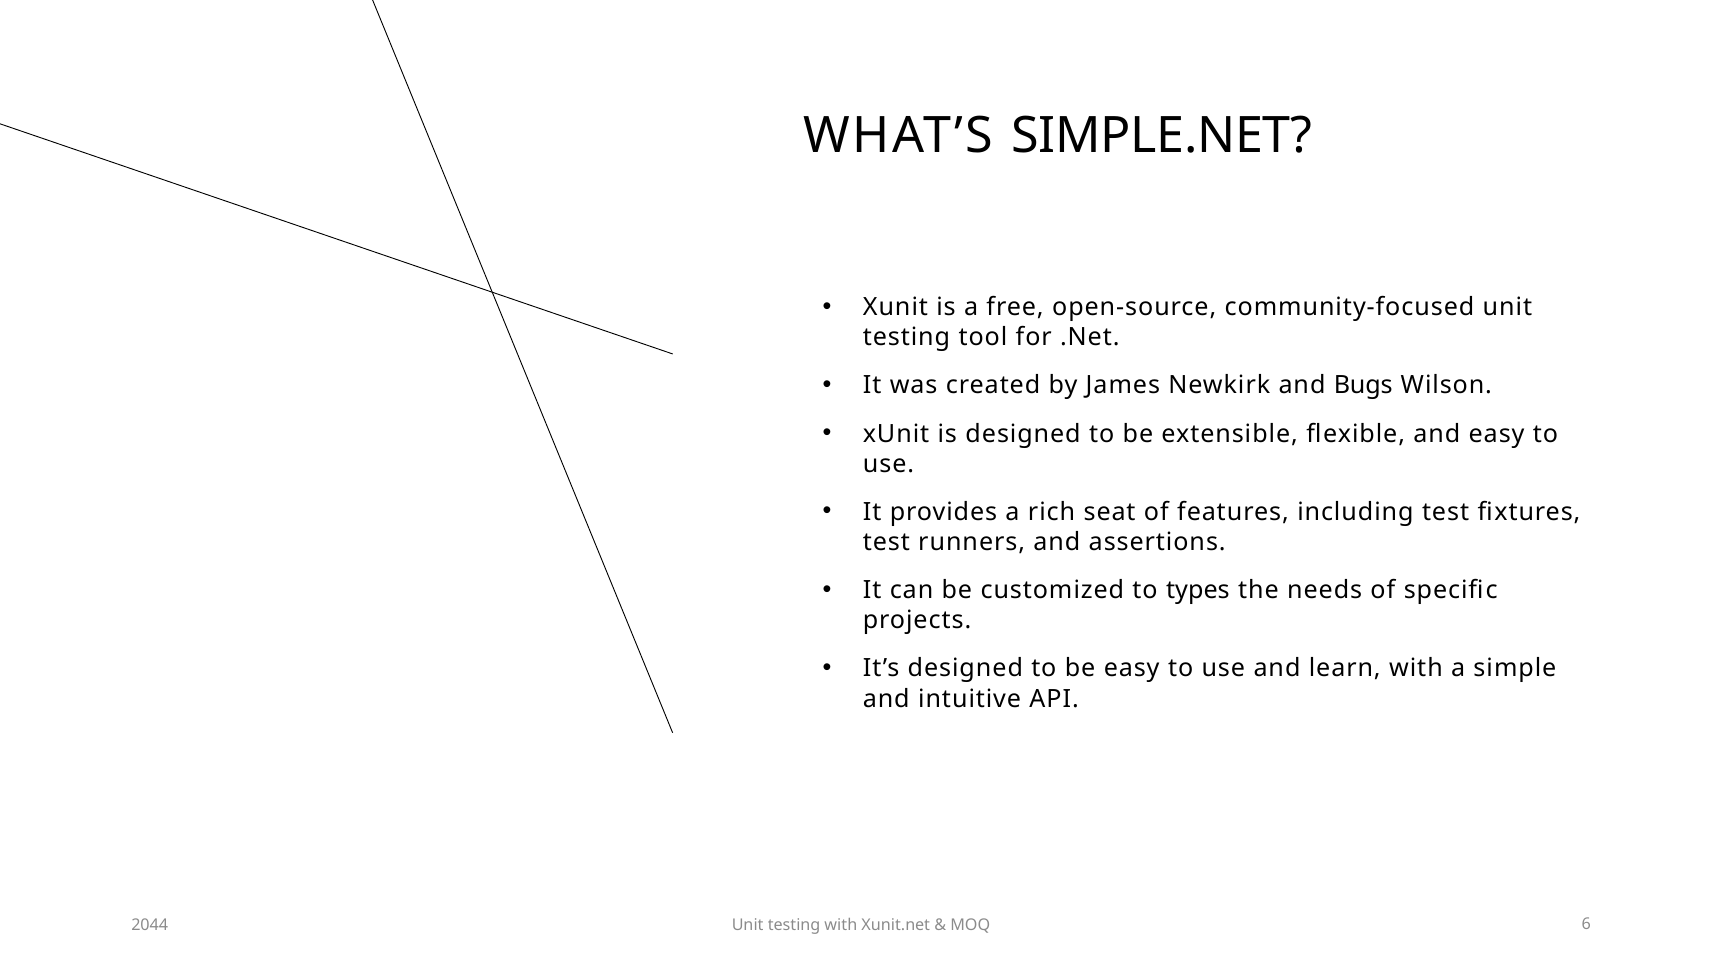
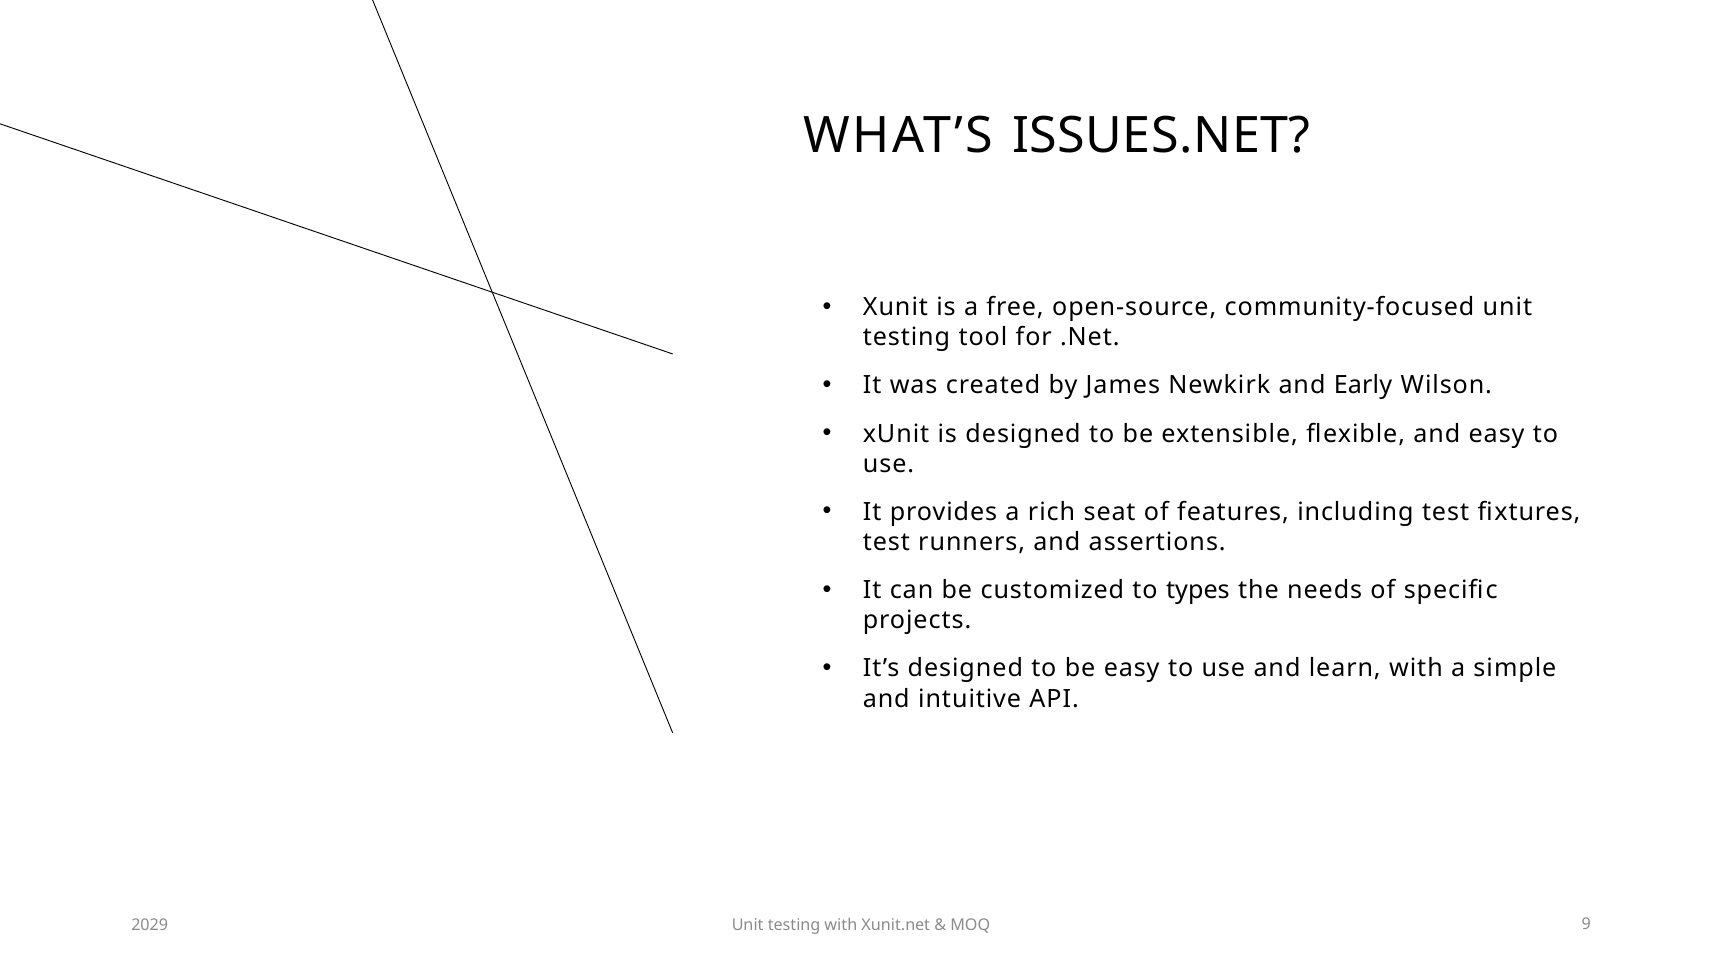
SIMPLE.NET: SIMPLE.NET -> ISSUES.NET (1161, 135)
Bugs: Bugs -> Early (1363, 385)
2044: 2044 -> 2029 (150, 925)
6: 6 -> 9 (1586, 923)
